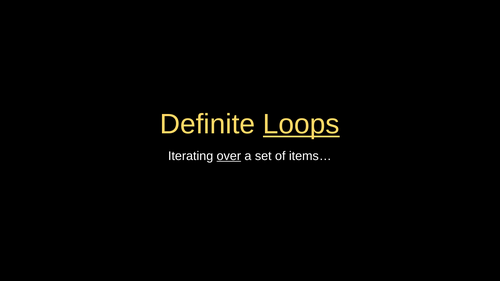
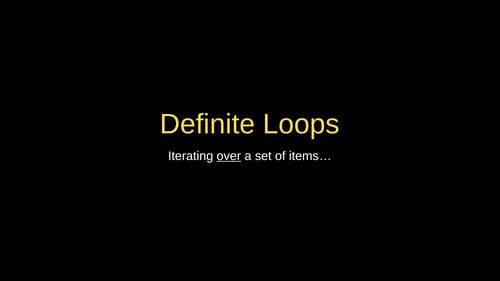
Loops underline: present -> none (301, 124)
